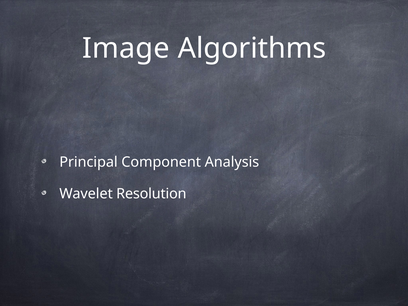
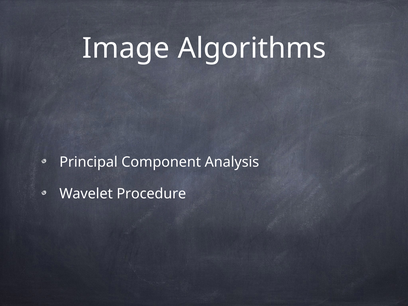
Resolution: Resolution -> Procedure (151, 194)
